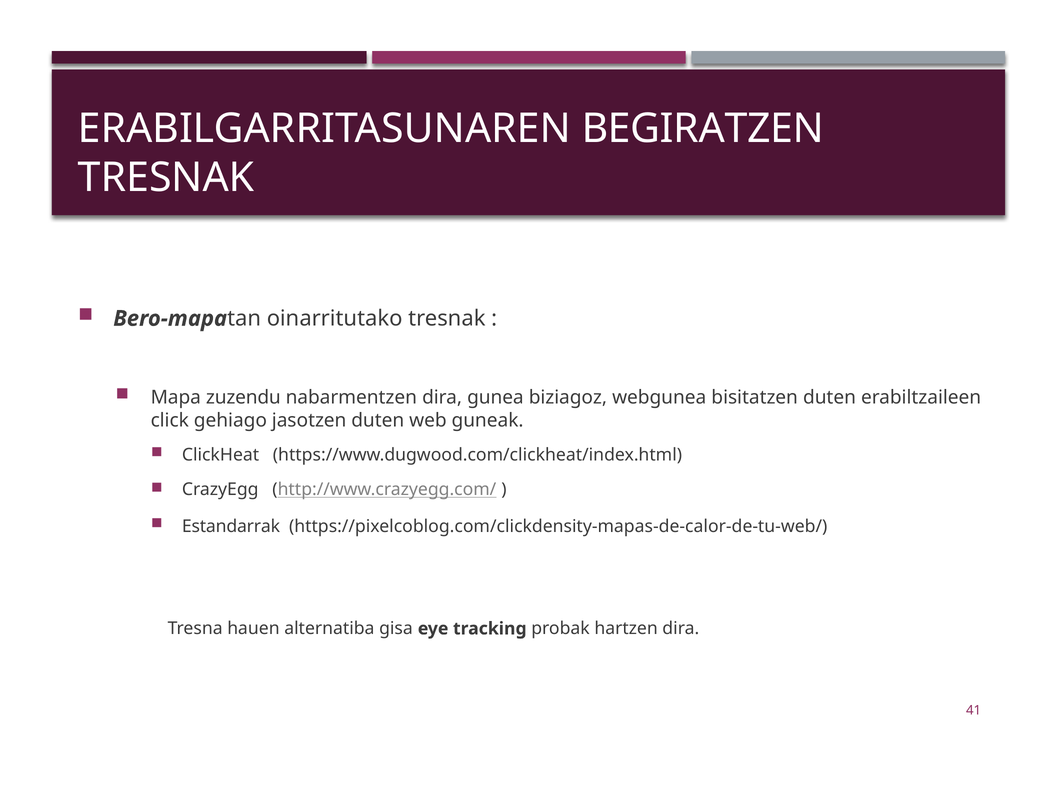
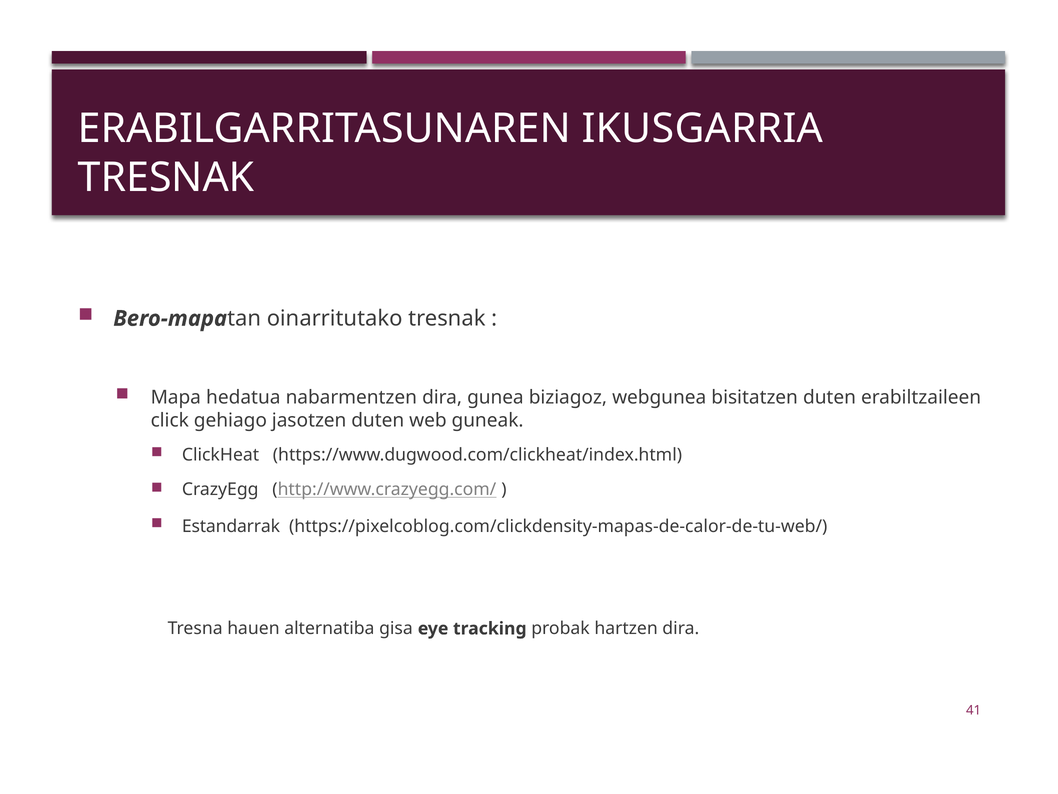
BEGIRATZEN: BEGIRATZEN -> IKUSGARRIA (702, 128)
zuzendu: zuzendu -> hedatua (243, 397)
